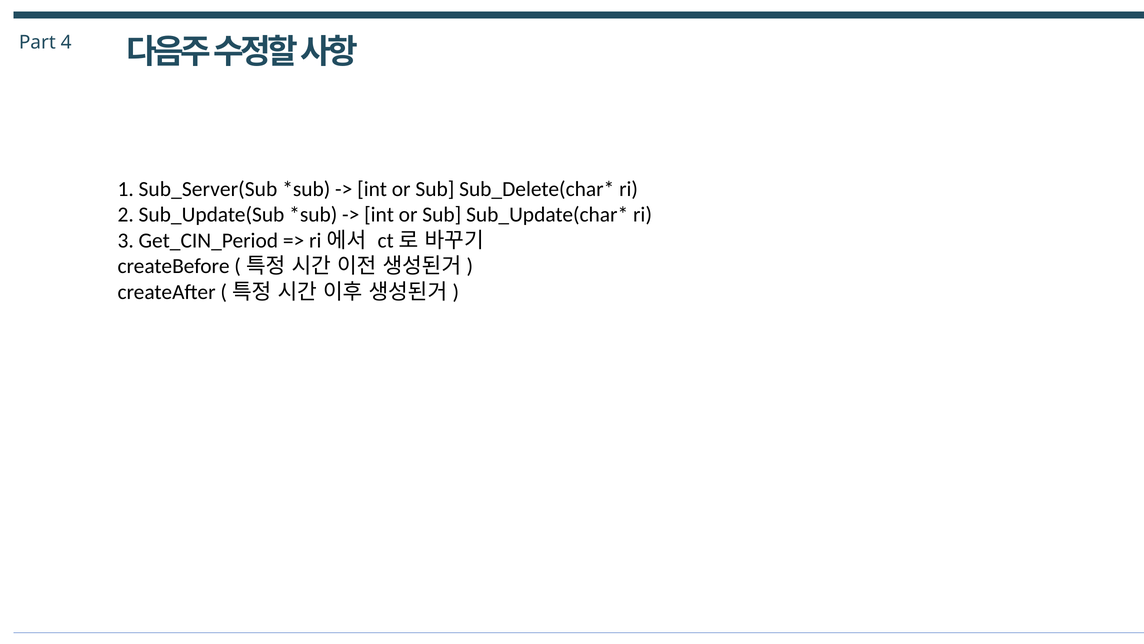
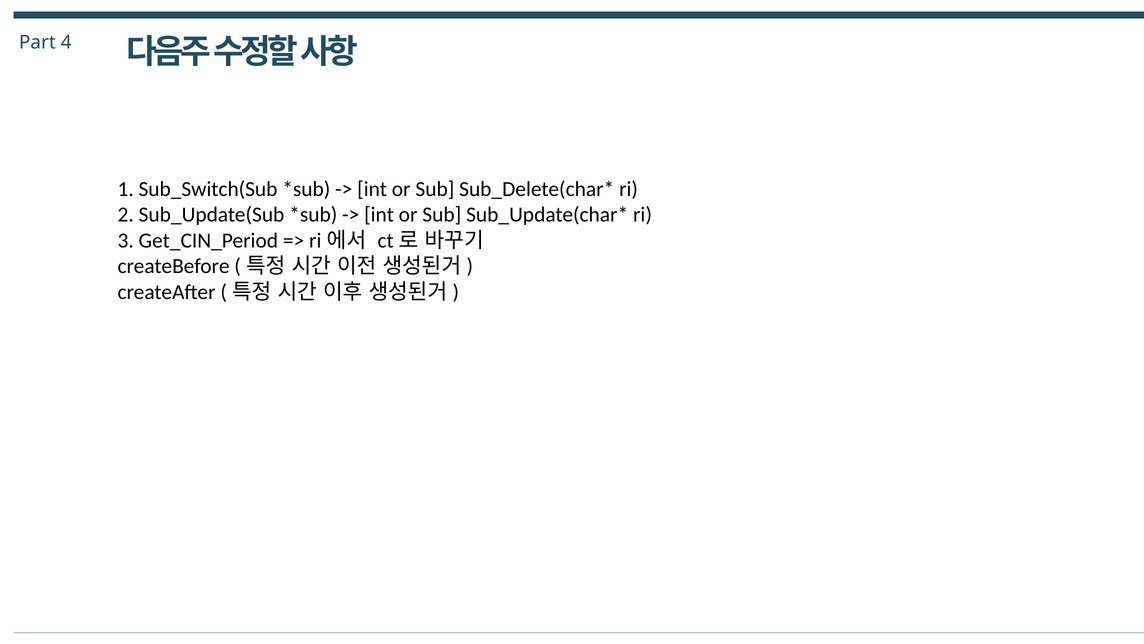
Sub_Server(Sub: Sub_Server(Sub -> Sub_Switch(Sub (208, 189)
